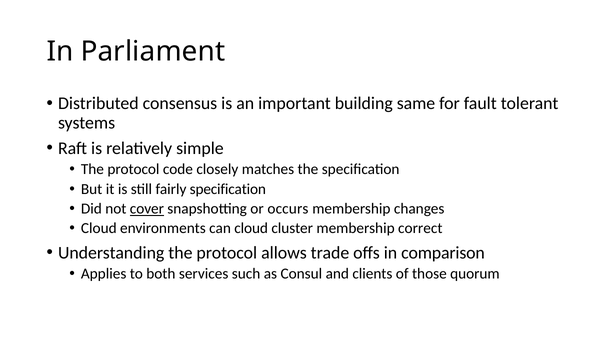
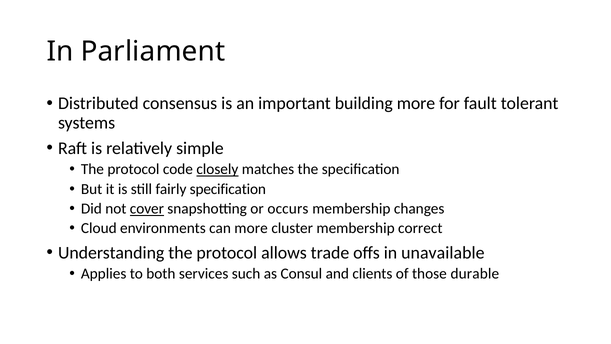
building same: same -> more (416, 103)
closely underline: none -> present (217, 169)
can cloud: cloud -> more (251, 228)
comparison: comparison -> unavailable (443, 252)
quorum: quorum -> durable (475, 274)
